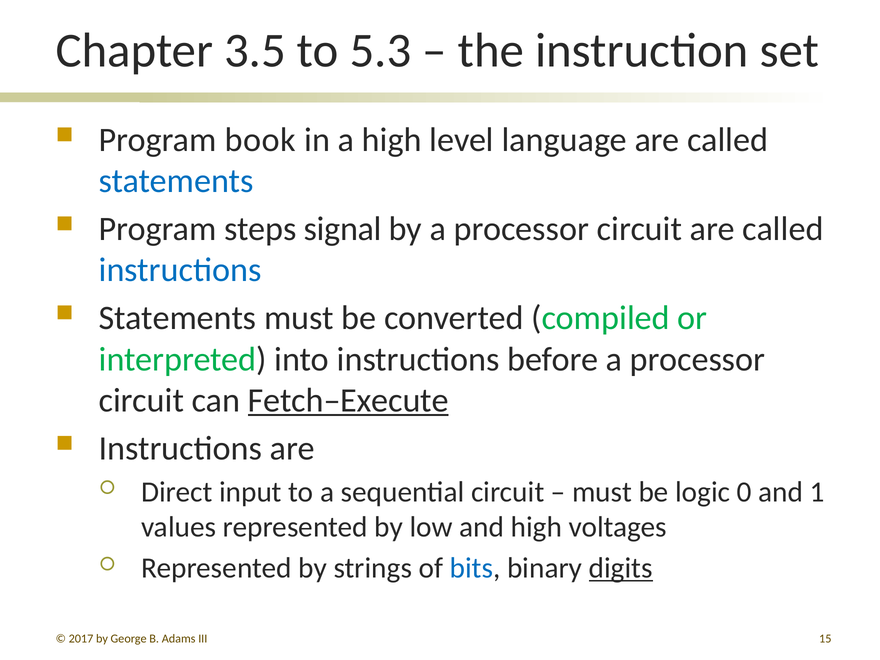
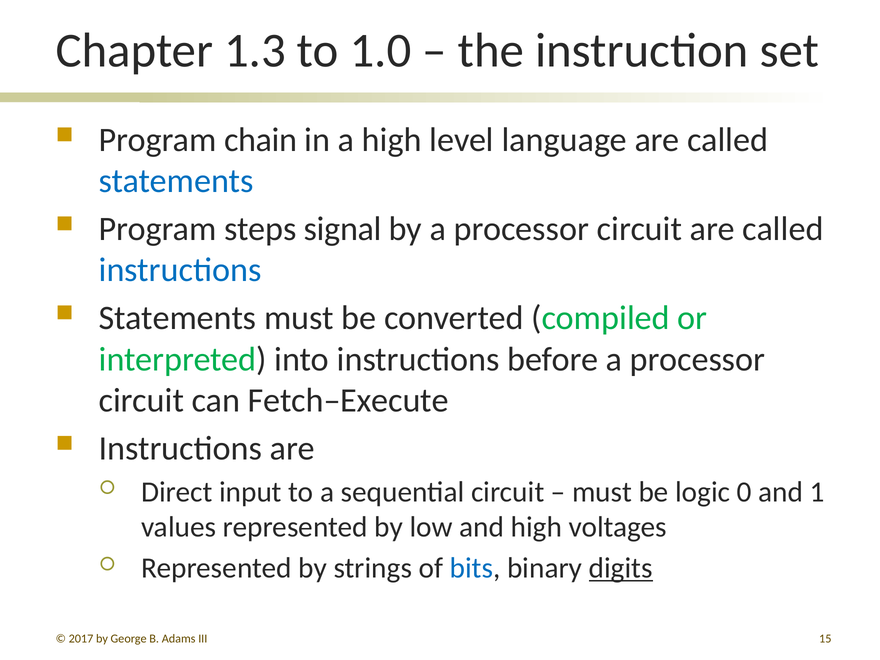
3.5: 3.5 -> 1.3 (255, 51)
5.3: 5.3 -> 1.0 (381, 51)
book: book -> chain (261, 140)
Fetch–Execute underline: present -> none (348, 400)
